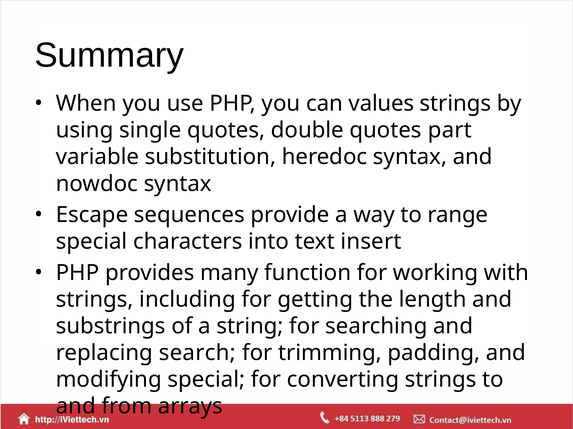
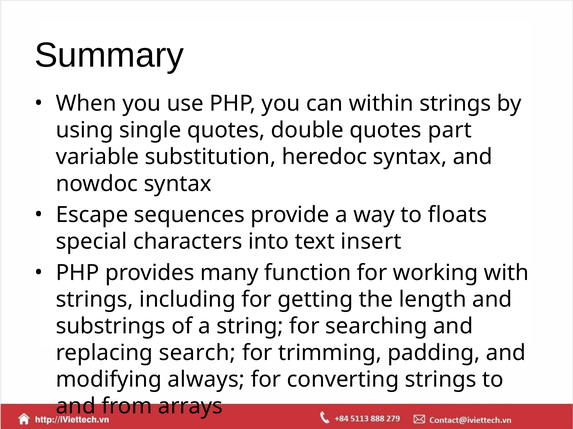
values: values -> within (381, 104)
range: range -> floats (458, 215)
modifying special: special -> always (206, 380)
